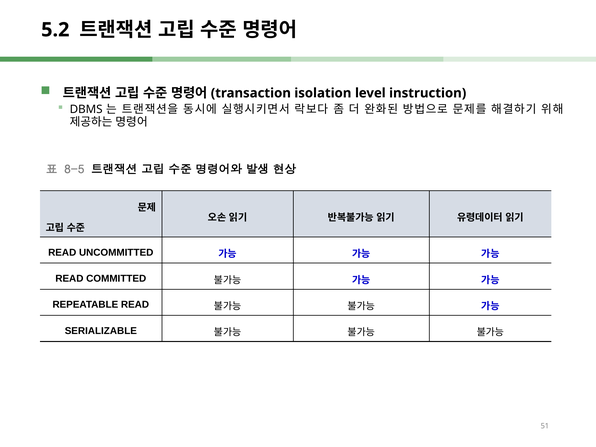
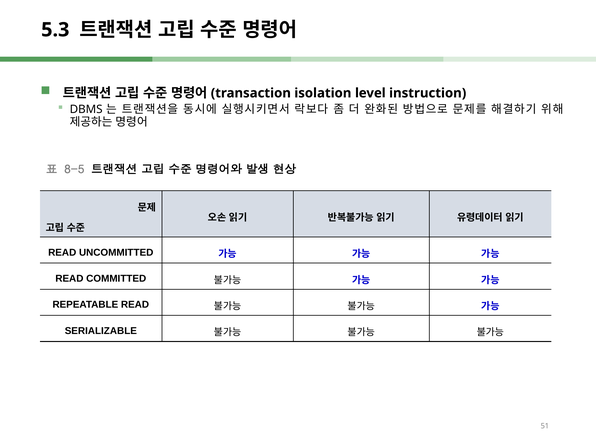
5.2: 5.2 -> 5.3 (55, 30)
